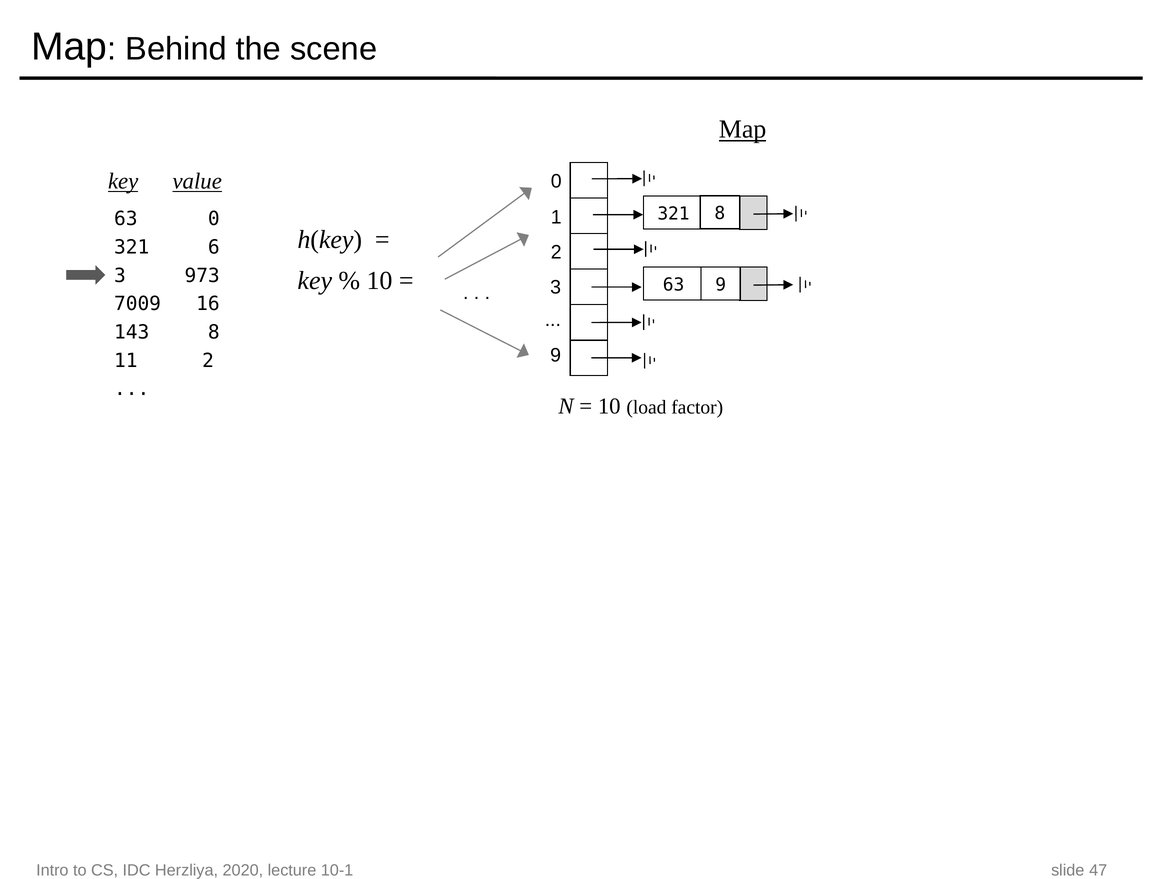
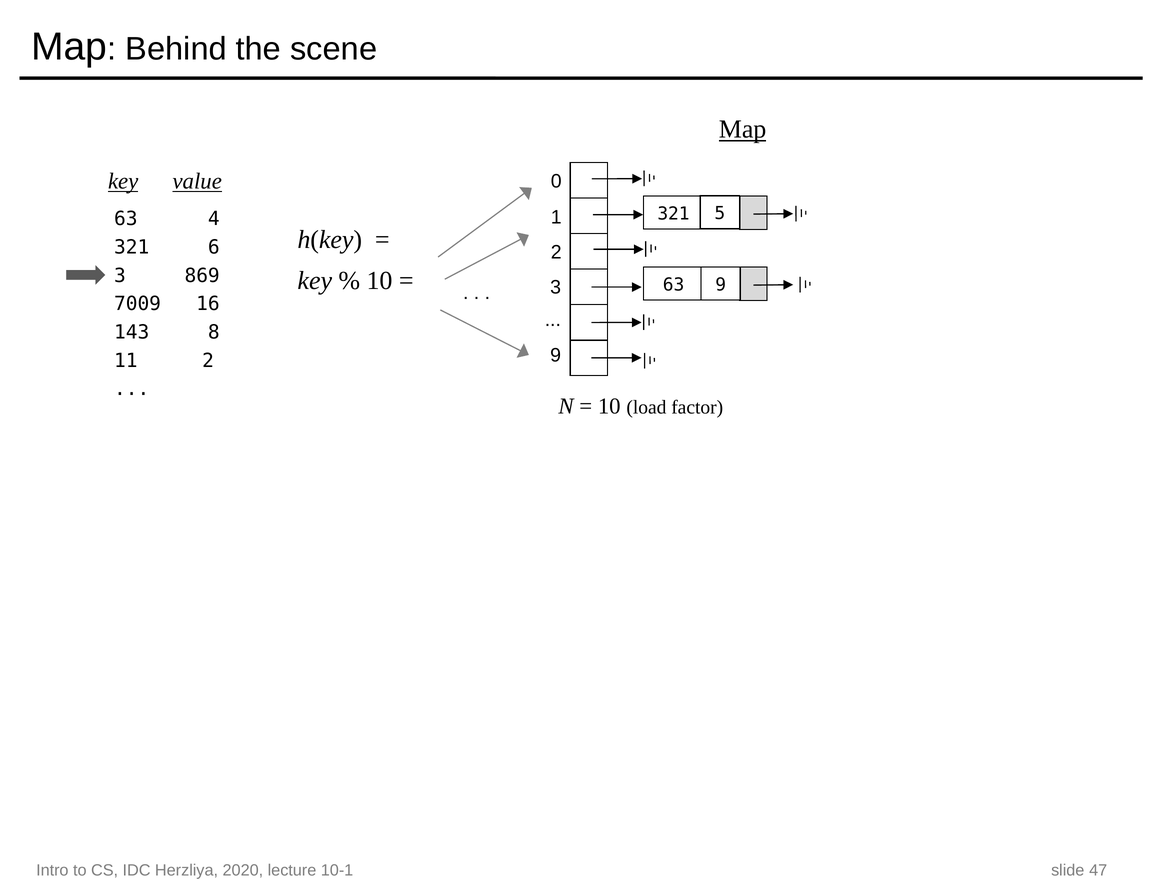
321 8: 8 -> 5 (720, 214)
63 0: 0 -> 4 (214, 219)
973: 973 -> 869 (202, 276)
